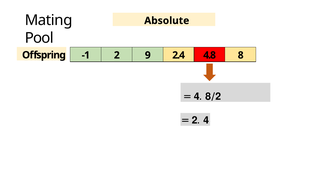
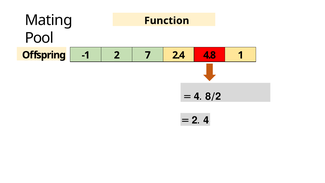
Absolute: Absolute -> Function (167, 21)
9: 9 -> 7 (148, 55)
8: 8 -> 1 (241, 55)
